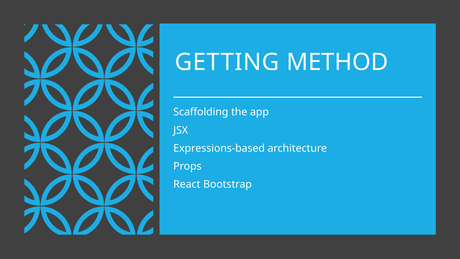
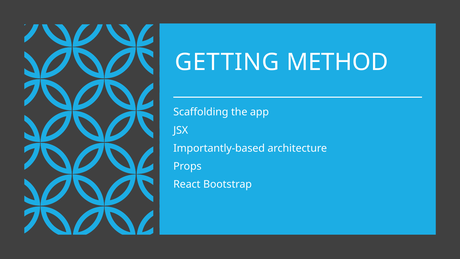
Expressions-based: Expressions-based -> Importantly-based (219, 148)
